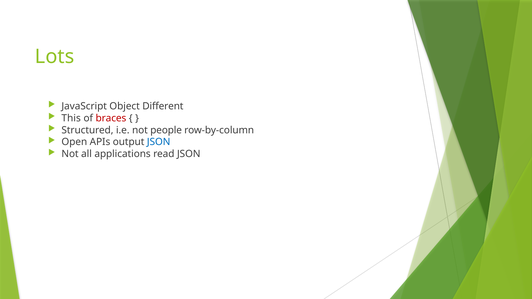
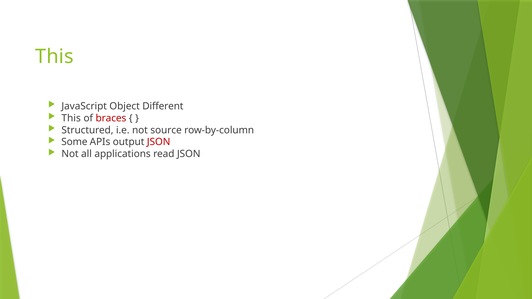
Lots: Lots -> This (54, 57)
people: people -> source (166, 130)
Open: Open -> Some (74, 142)
JSON colour: blue -> red (159, 142)
